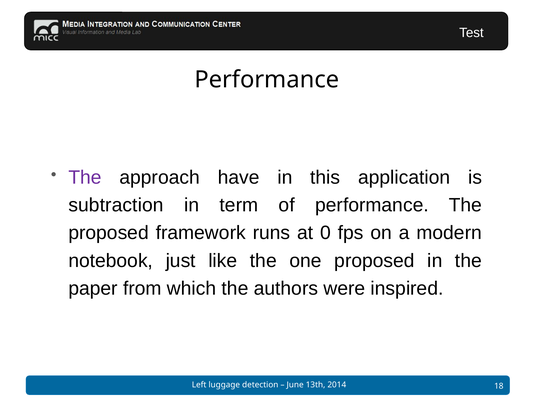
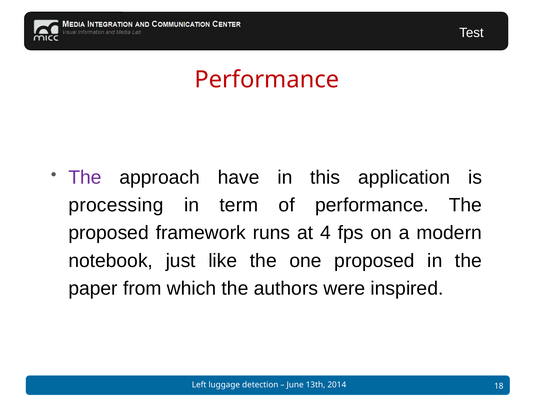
Performance colour: black -> red (267, 80)
subtraction: subtraction -> processing (116, 205)
0: 0 -> 4 (325, 233)
